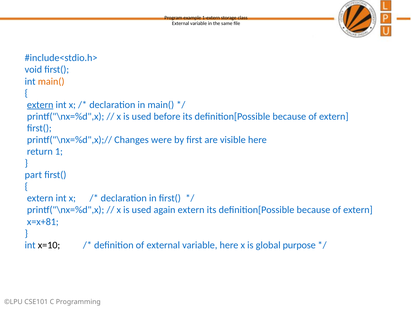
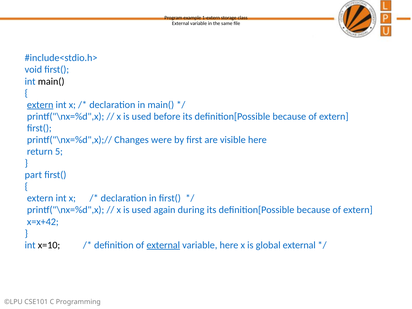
main( colour: orange -> black (51, 81)
1: 1 -> 5 (59, 152)
again extern: extern -> during (191, 210)
x=x+81: x=x+81 -> x=x+42 (43, 222)
external underline: none -> present (163, 245)
global purpose: purpose -> external (299, 245)
